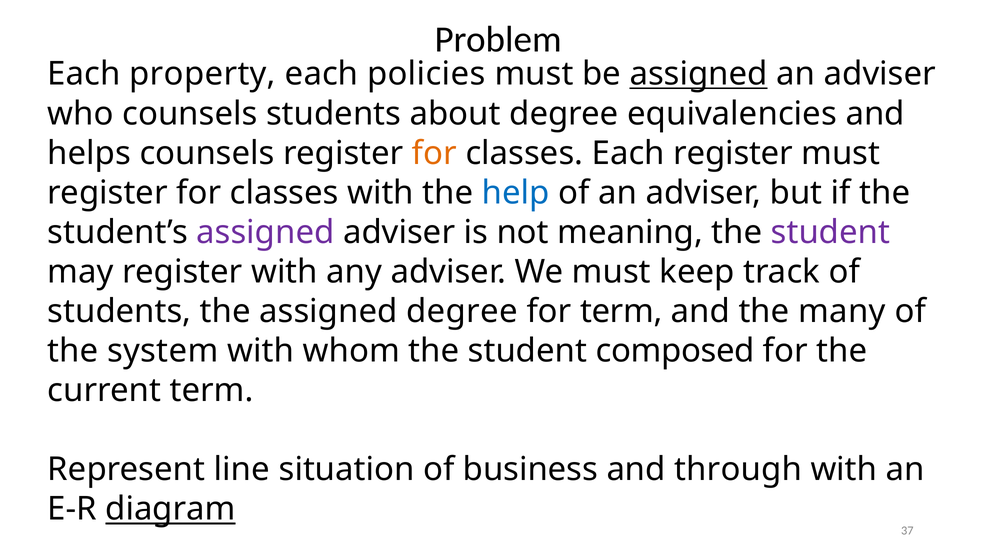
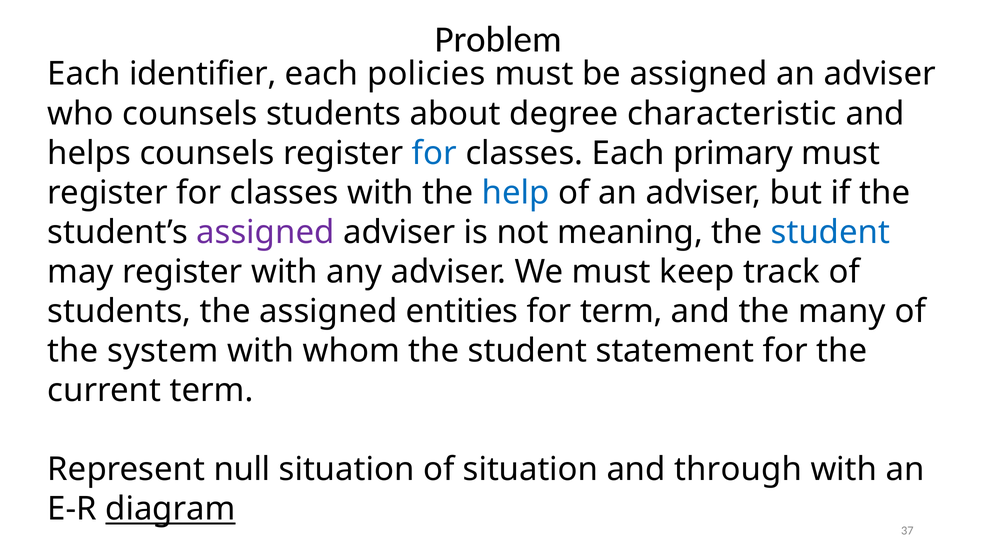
property: property -> identifier (203, 74)
assigned underline: present -> none (699, 74)
equivalencies: equivalencies -> characteristic (732, 114)
for colour: orange -> blue (434, 153)
Each register: register -> primary (733, 153)
student colour: purple -> blue (830, 232)
assigned degree: degree -> entities (462, 312)
composed: composed -> statement (675, 351)
line: line -> null (242, 470)
of business: business -> situation (530, 470)
